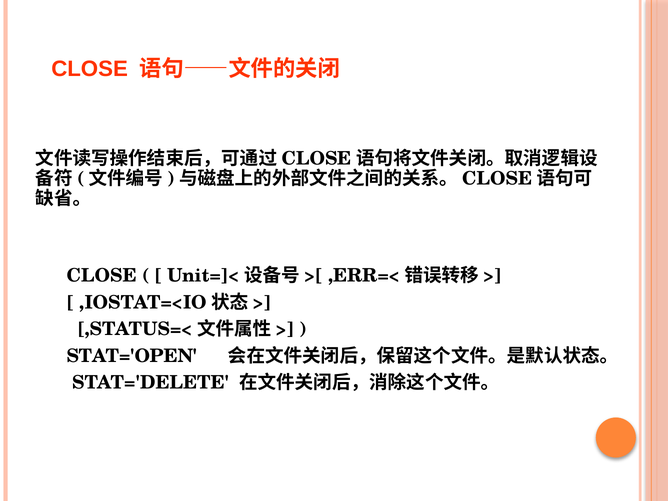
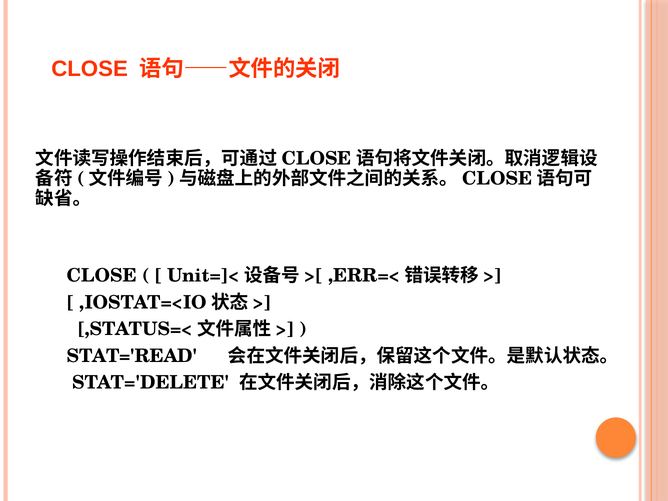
STAT='OPEN: STAT='OPEN -> STAT='READ (132, 356)
